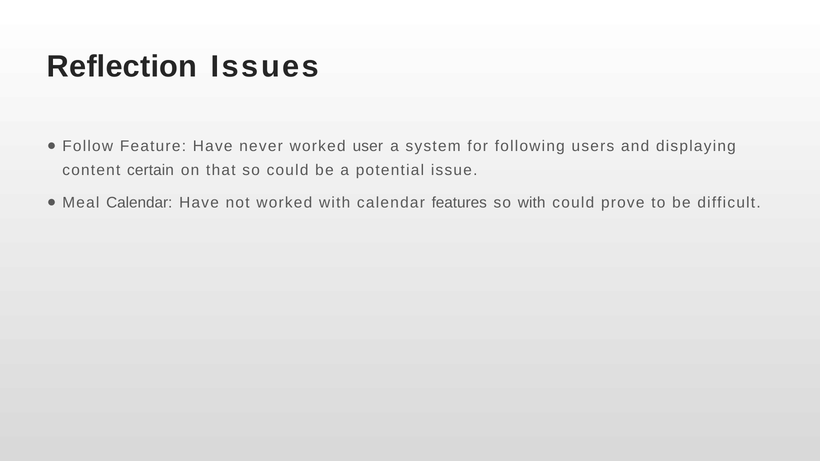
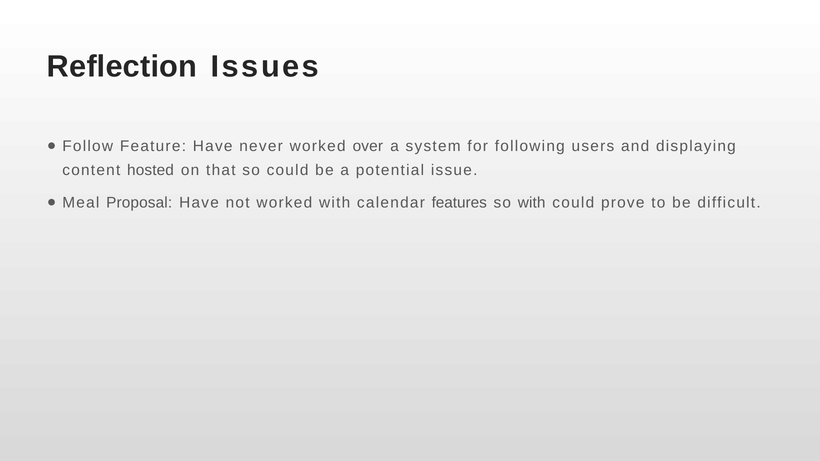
user: user -> over (368, 146)
certain: certain -> hosted (151, 170)
Meal Calendar: Calendar -> Proposal (139, 203)
